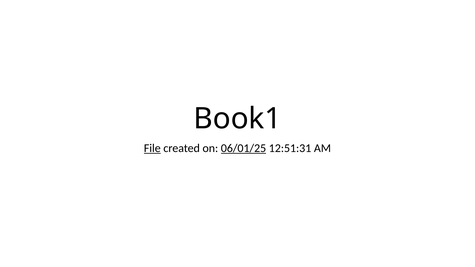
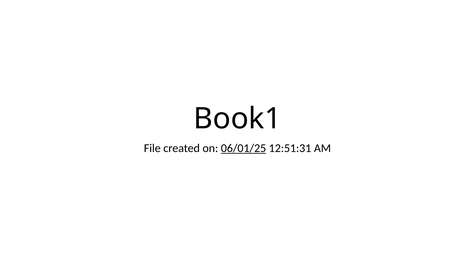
File underline: present -> none (152, 148)
